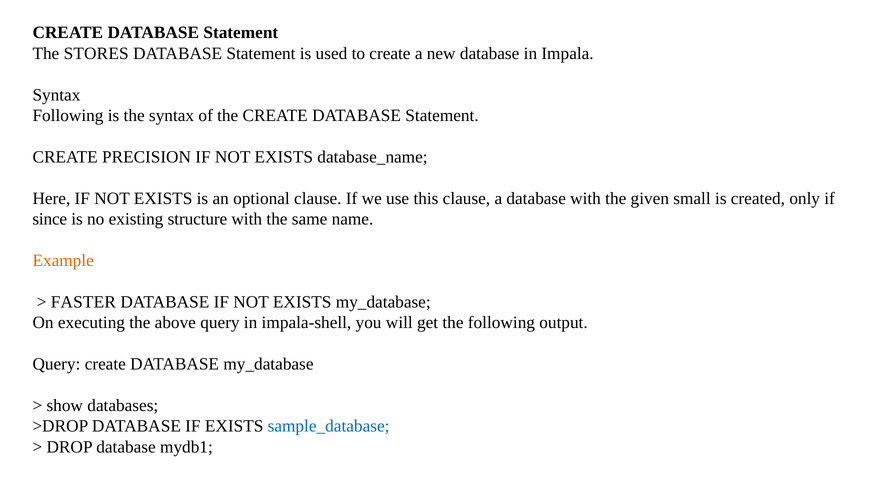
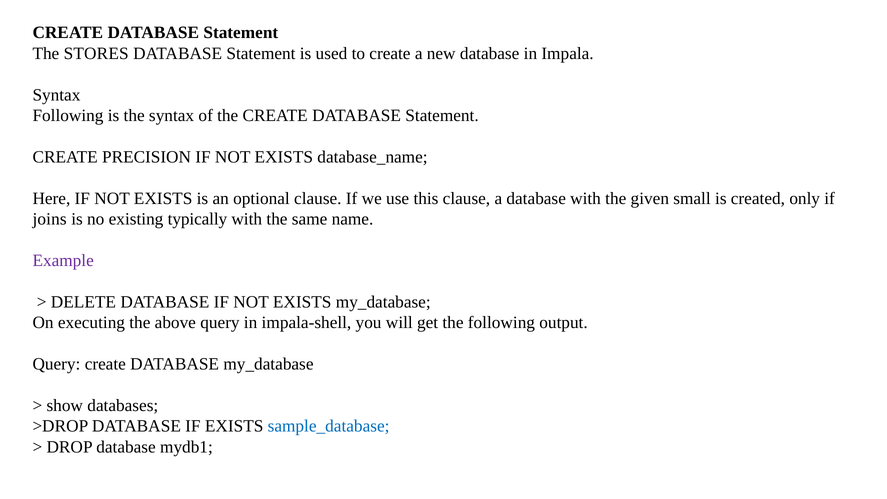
since: since -> joins (50, 219)
structure: structure -> typically (197, 219)
Example colour: orange -> purple (63, 261)
FASTER: FASTER -> DELETE (83, 302)
